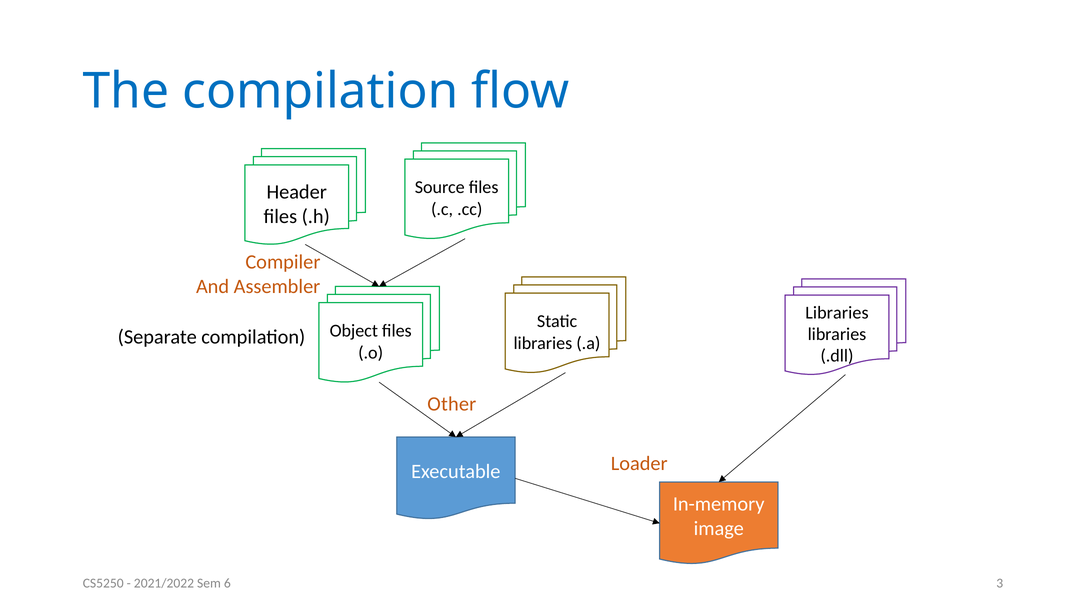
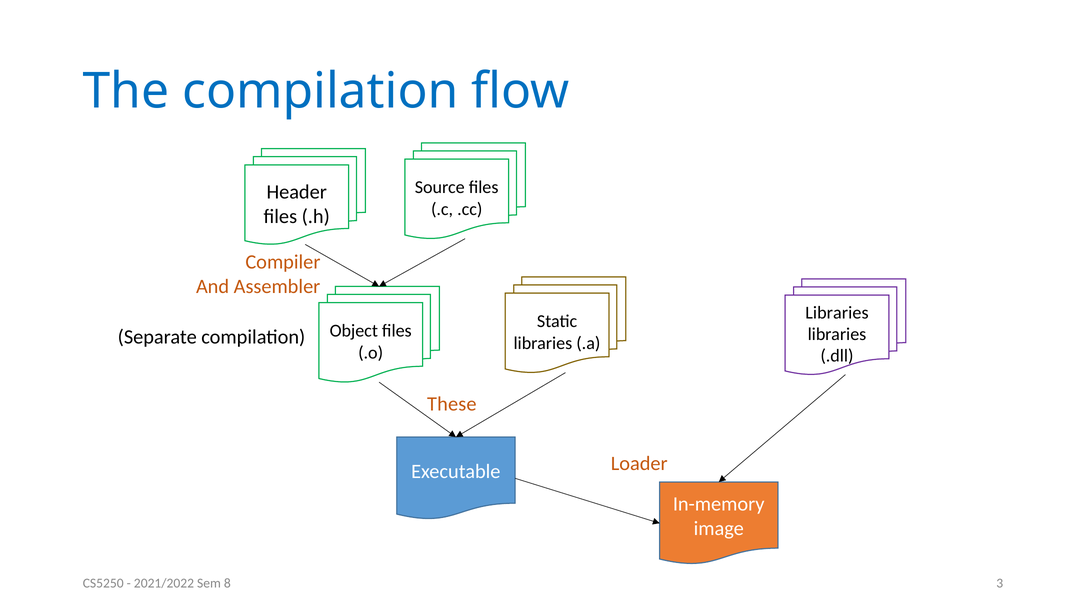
Other: Other -> These (452, 404)
6: 6 -> 8 (227, 583)
